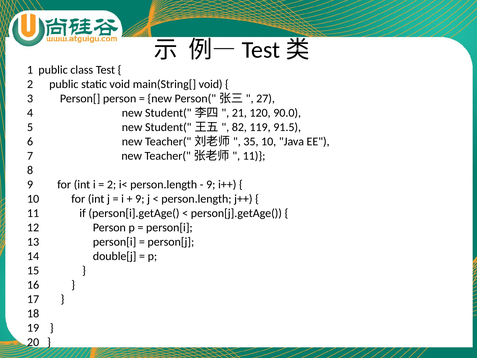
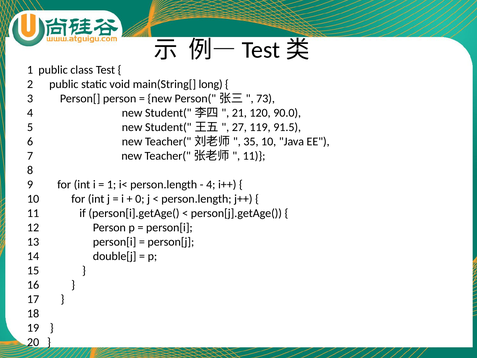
main(String[ void: void -> long (211, 84)
27: 27 -> 73 (266, 99)
82: 82 -> 27 (239, 127)
2: 2 -> 1 (112, 184)
9: 9 -> 4 (211, 184)
9: 9 -> 0 (140, 199)
